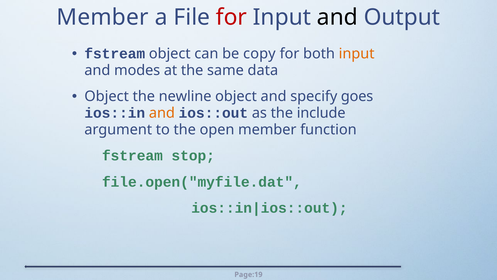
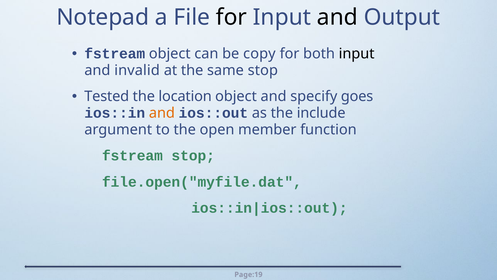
Member: Member -> Notepad (103, 17)
for colour: red -> black (232, 17)
input colour: orange -> black (357, 54)
modes: modes -> invalid (137, 70)
same data: data -> stop (263, 70)
Object: Object -> Tested (107, 96)
newline: newline -> location (185, 96)
